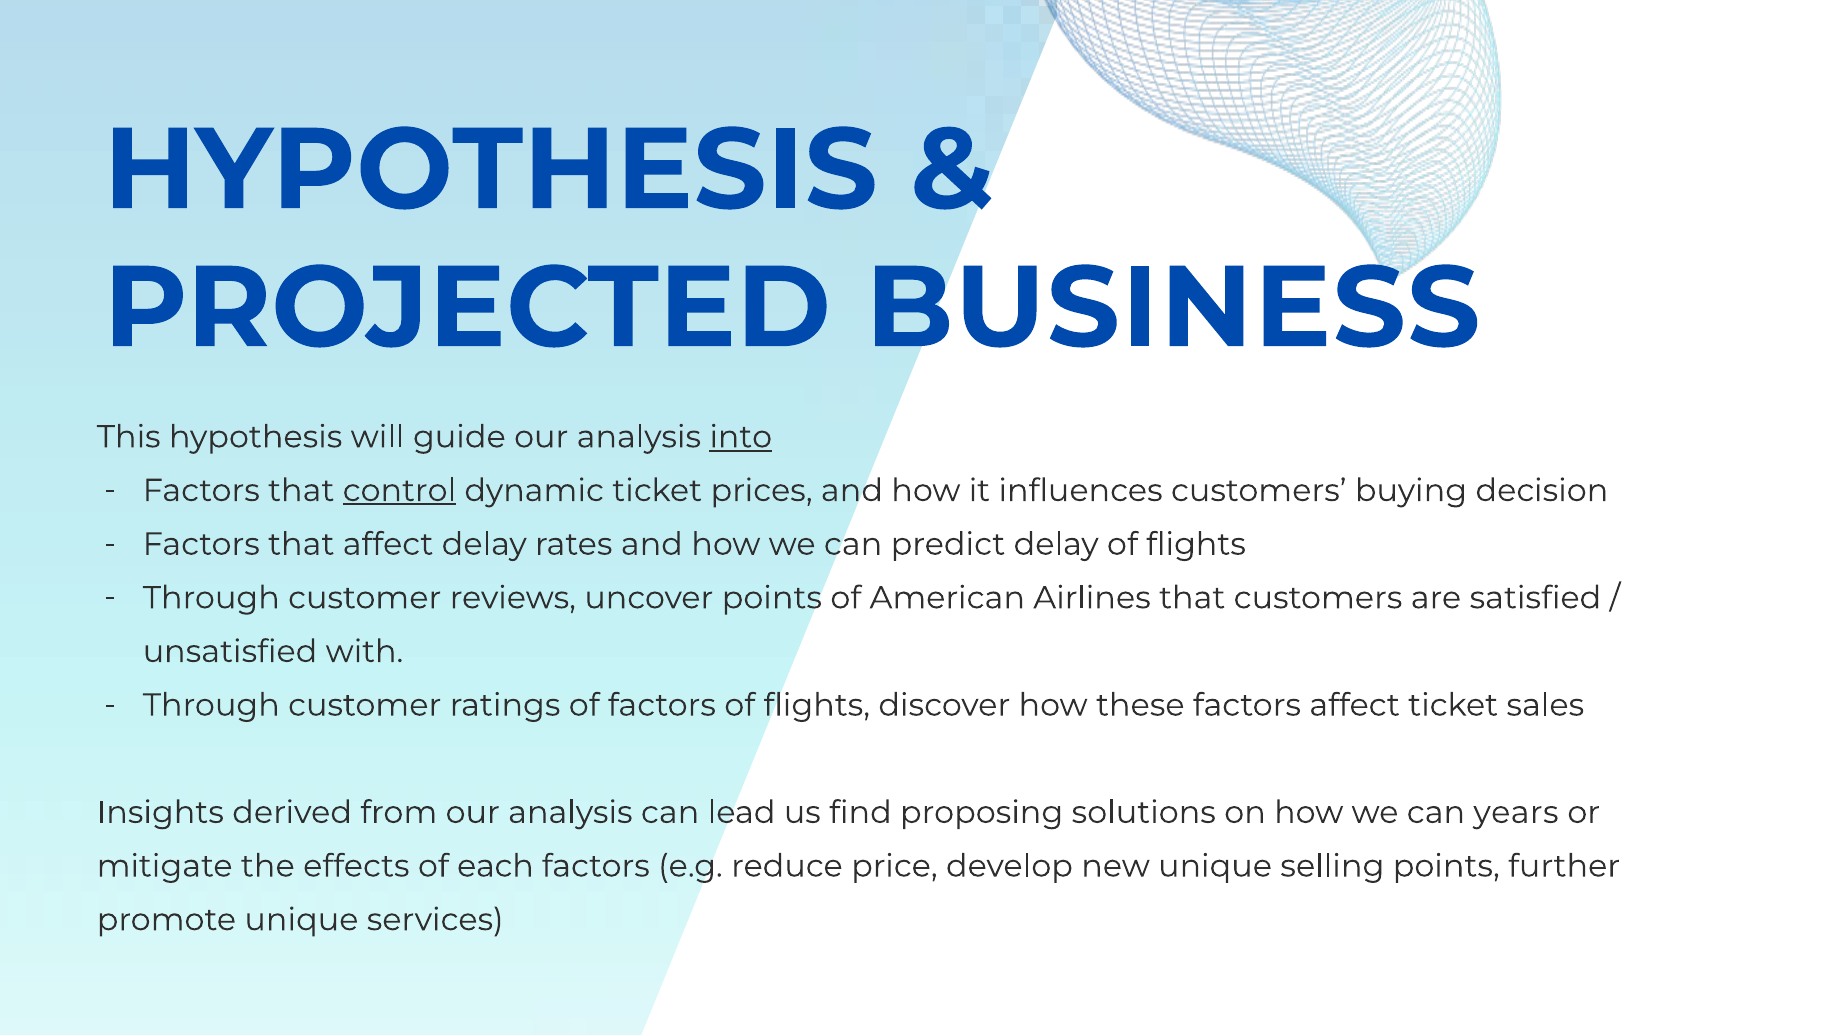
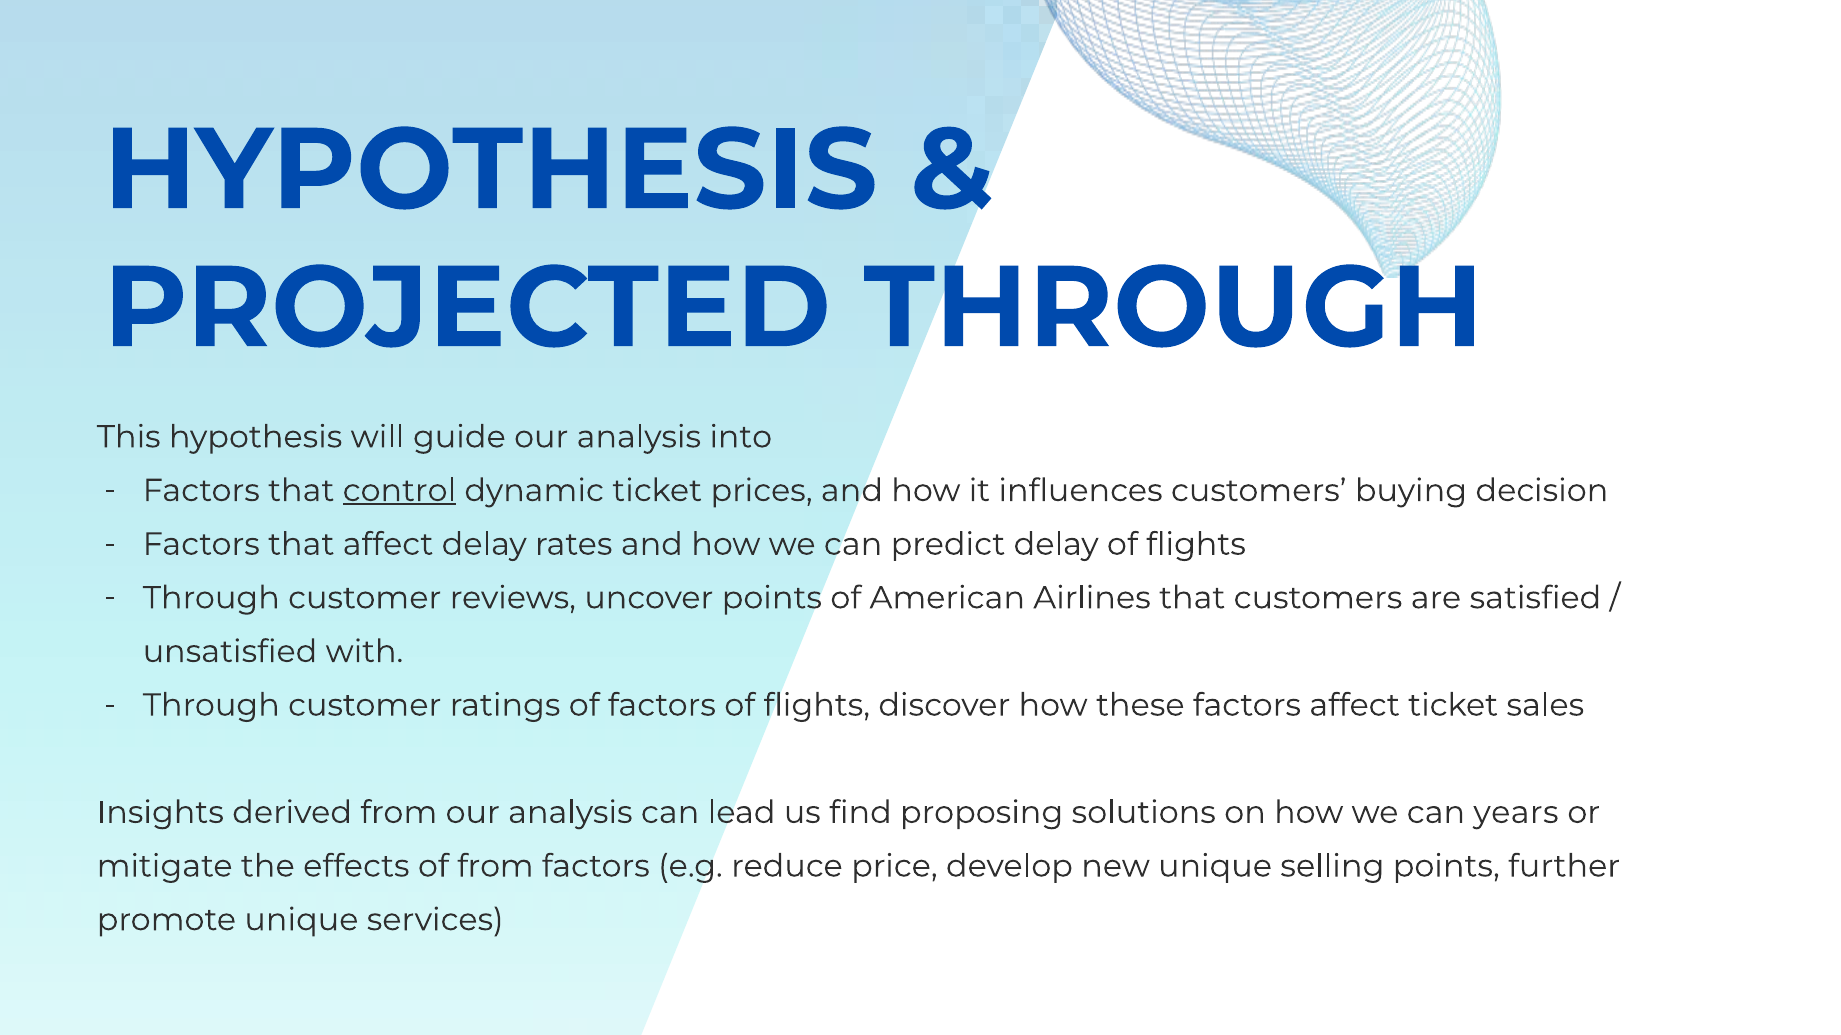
PROJECTED BUSINESS: BUSINESS -> THROUGH (1173, 308)
into underline: present -> none (741, 437)
of each: each -> from (495, 867)
